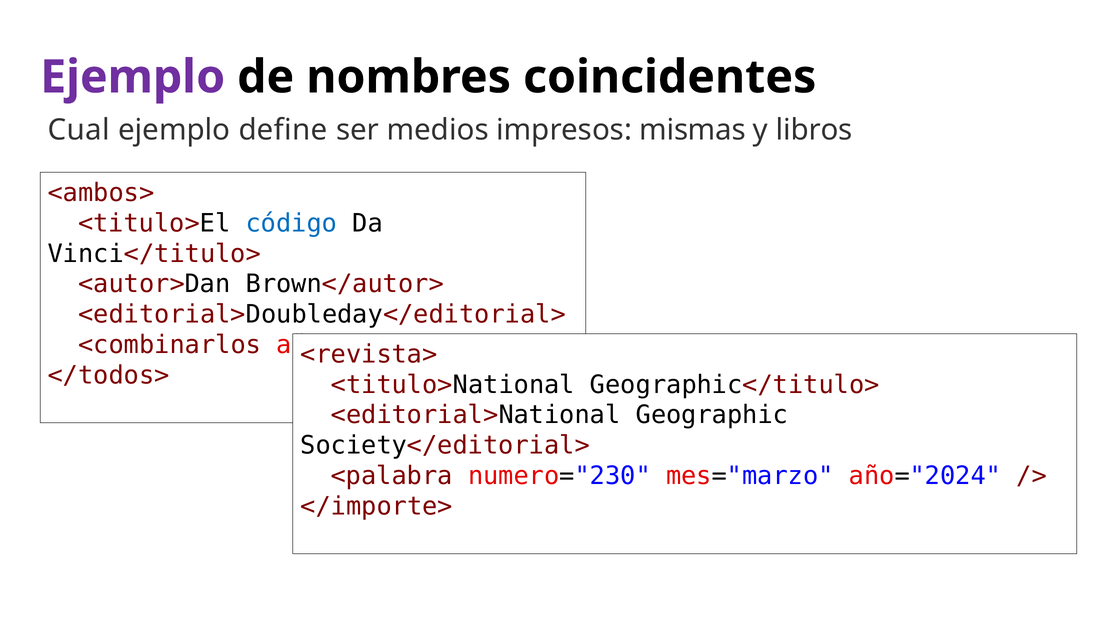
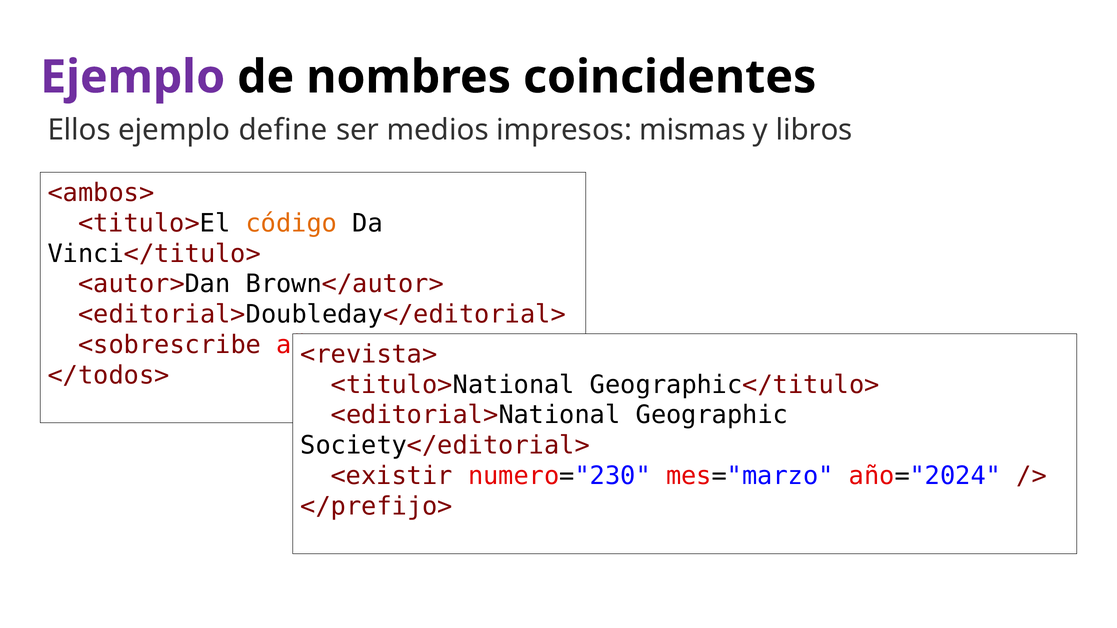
Cual: Cual -> Ellos (79, 130)
código colour: blue -> orange (291, 223)
<combinarlos: <combinarlos -> <sobrescribe (170, 345)
<palabra: <palabra -> <existir (392, 476)
</importe>: </importe> -> </prefijo> (377, 506)
